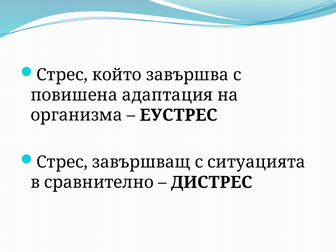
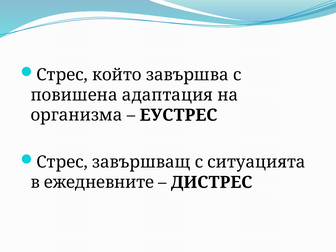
сравнително: сравнително -> ежедневните (99, 182)
